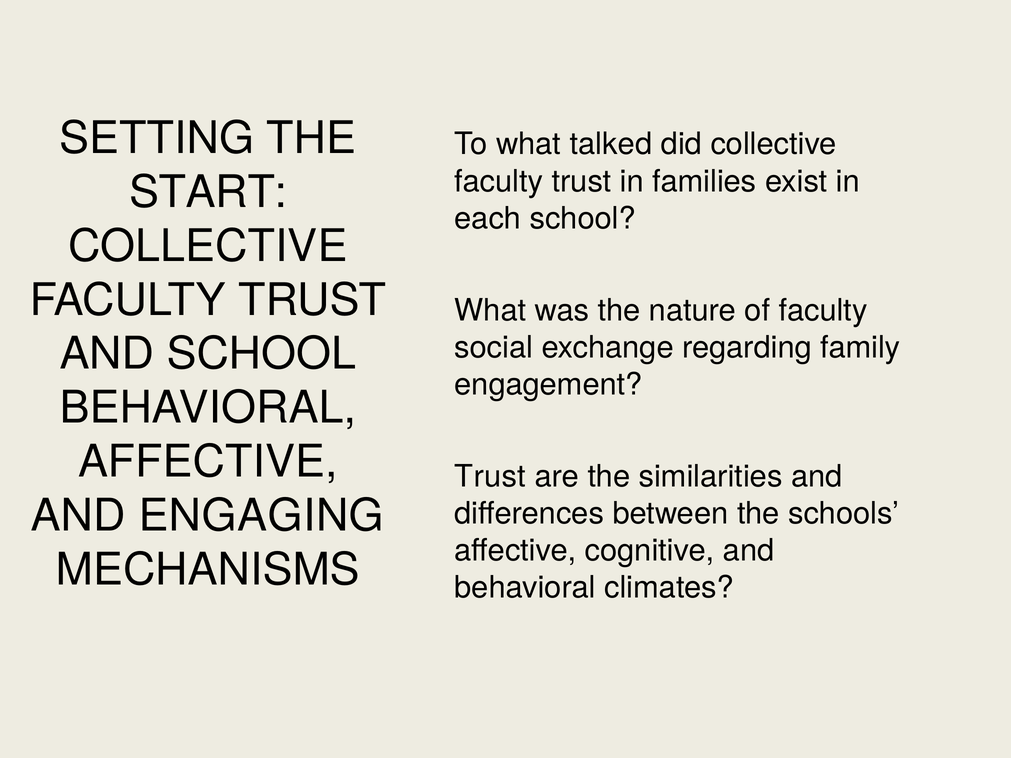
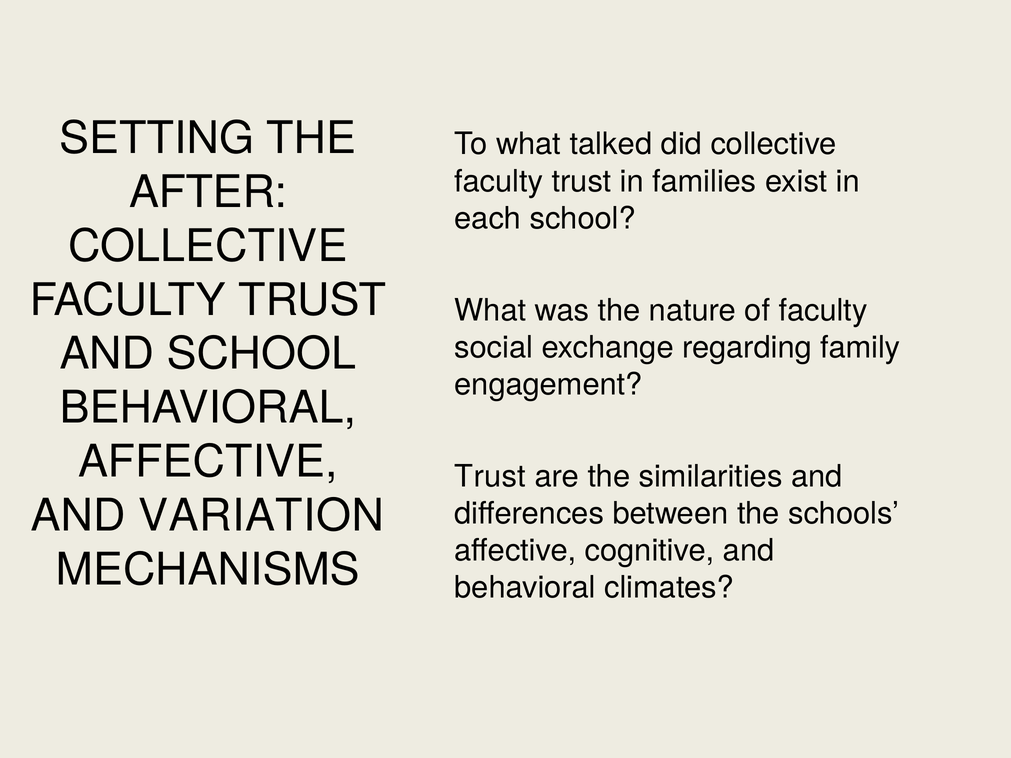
START: START -> AFTER (208, 192)
ENGAGING: ENGAGING -> VARIATION (261, 516)
